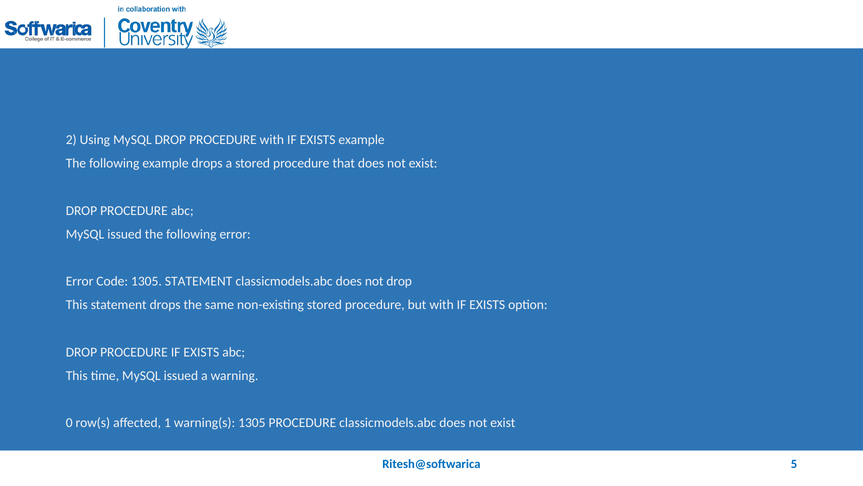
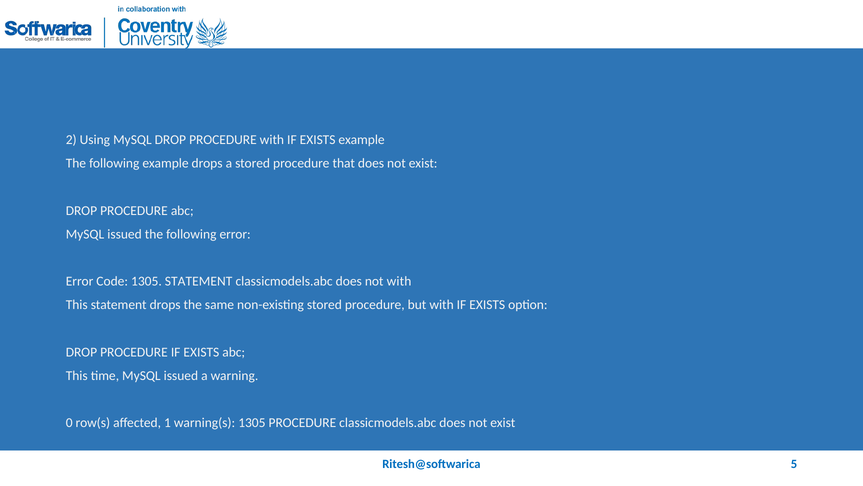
not drop: drop -> with (399, 281)
